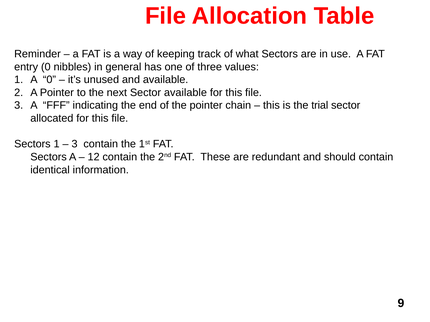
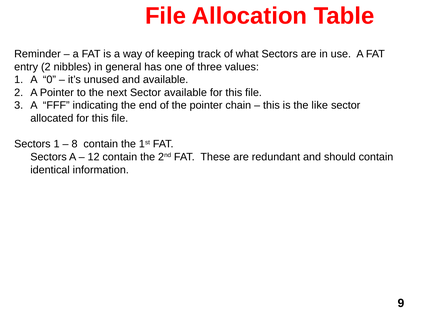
entry 0: 0 -> 2 (46, 67)
trial: trial -> like (320, 106)
3: 3 -> 8 (74, 144)
